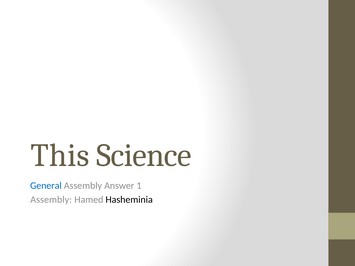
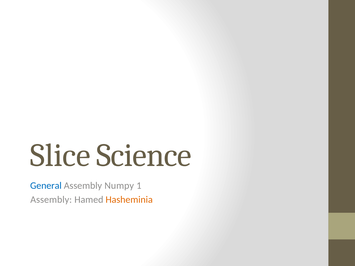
This: This -> Slice (60, 156)
Answer: Answer -> Numpy (119, 186)
Hasheminia colour: black -> orange (129, 200)
